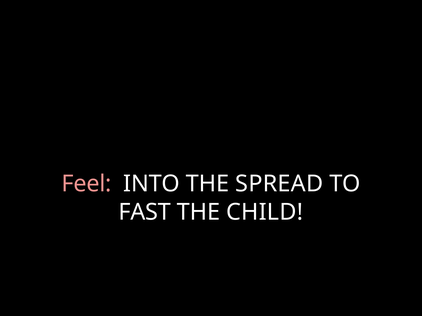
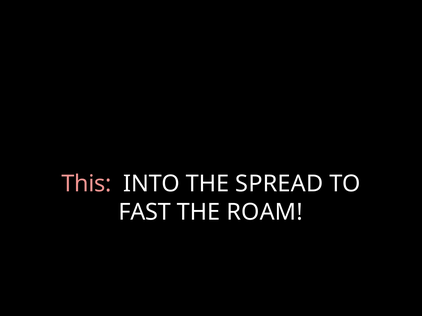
Feel: Feel -> This (86, 184)
CHILD: CHILD -> ROAM (265, 212)
